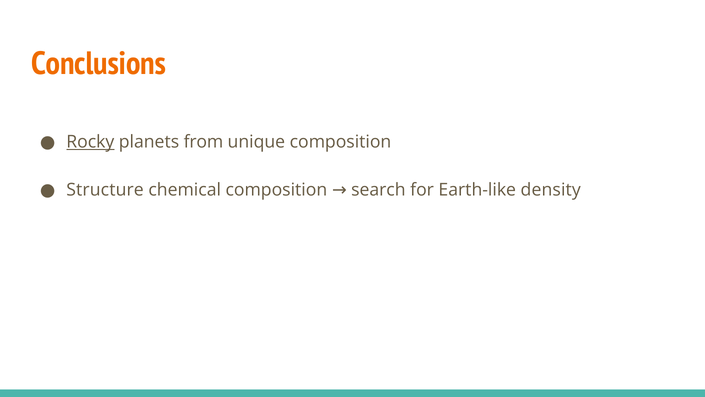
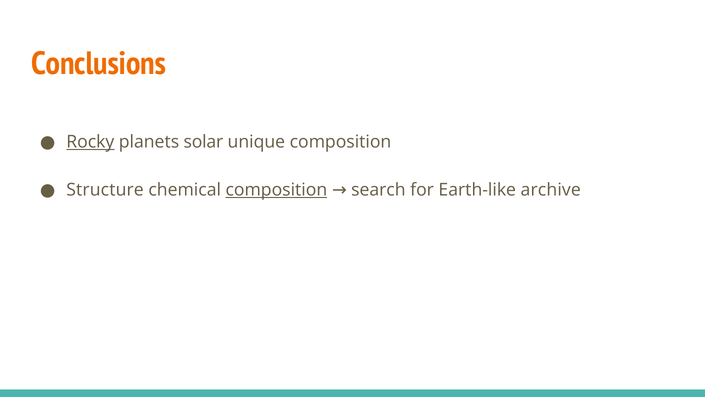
from: from -> solar (203, 142)
composition underline: none -> present (276, 190)
density: density -> archive (551, 190)
